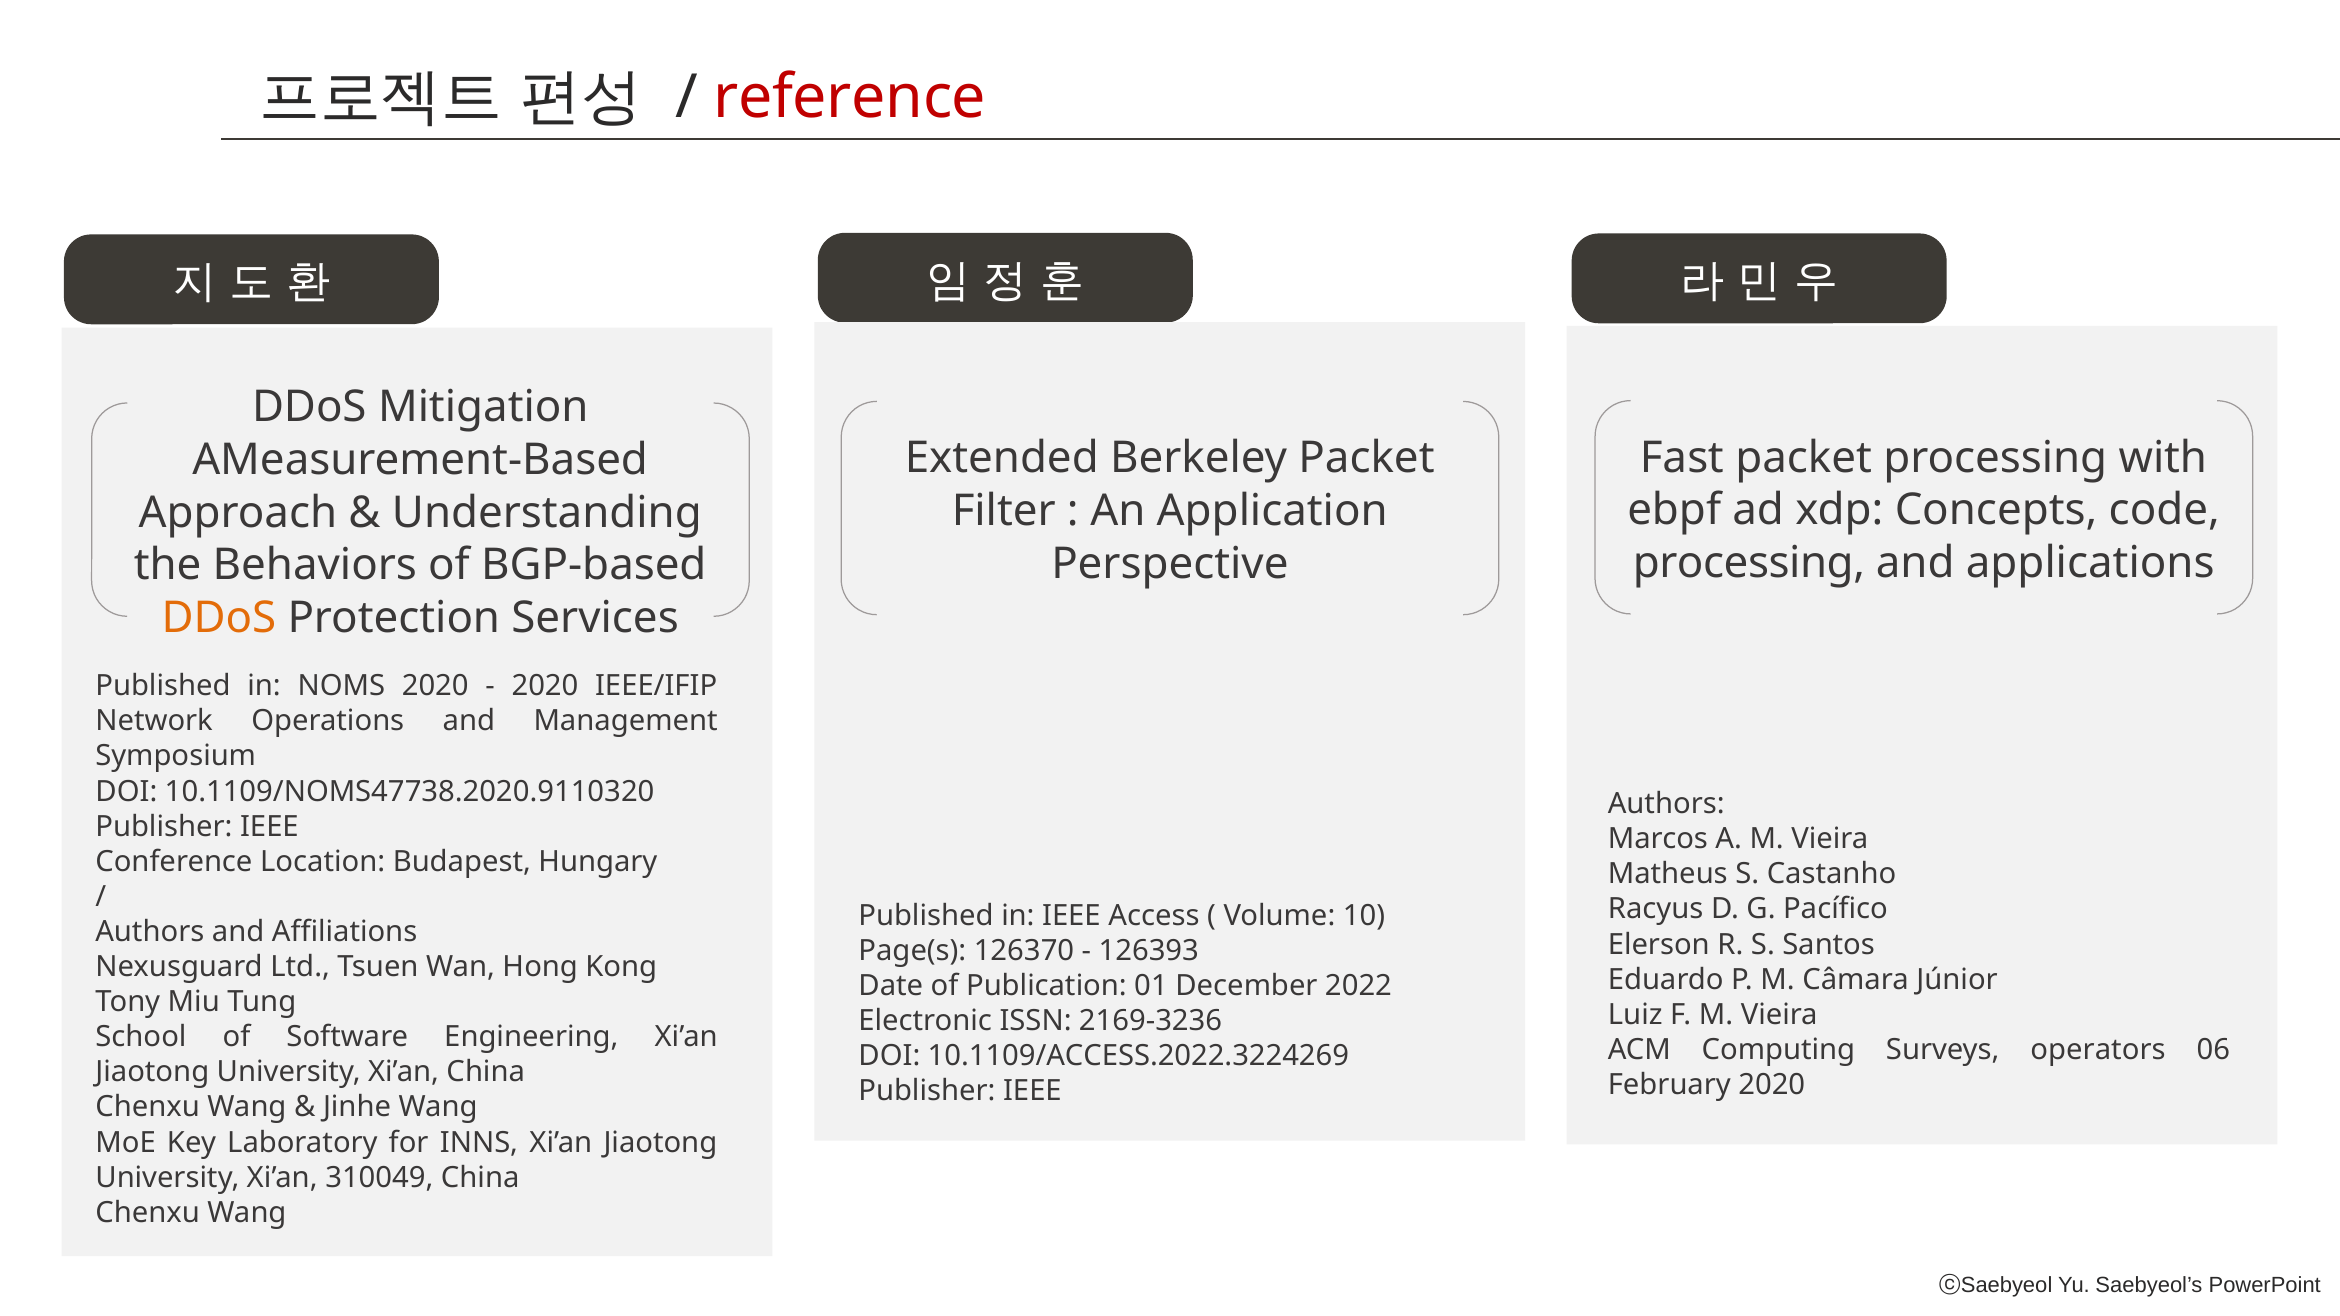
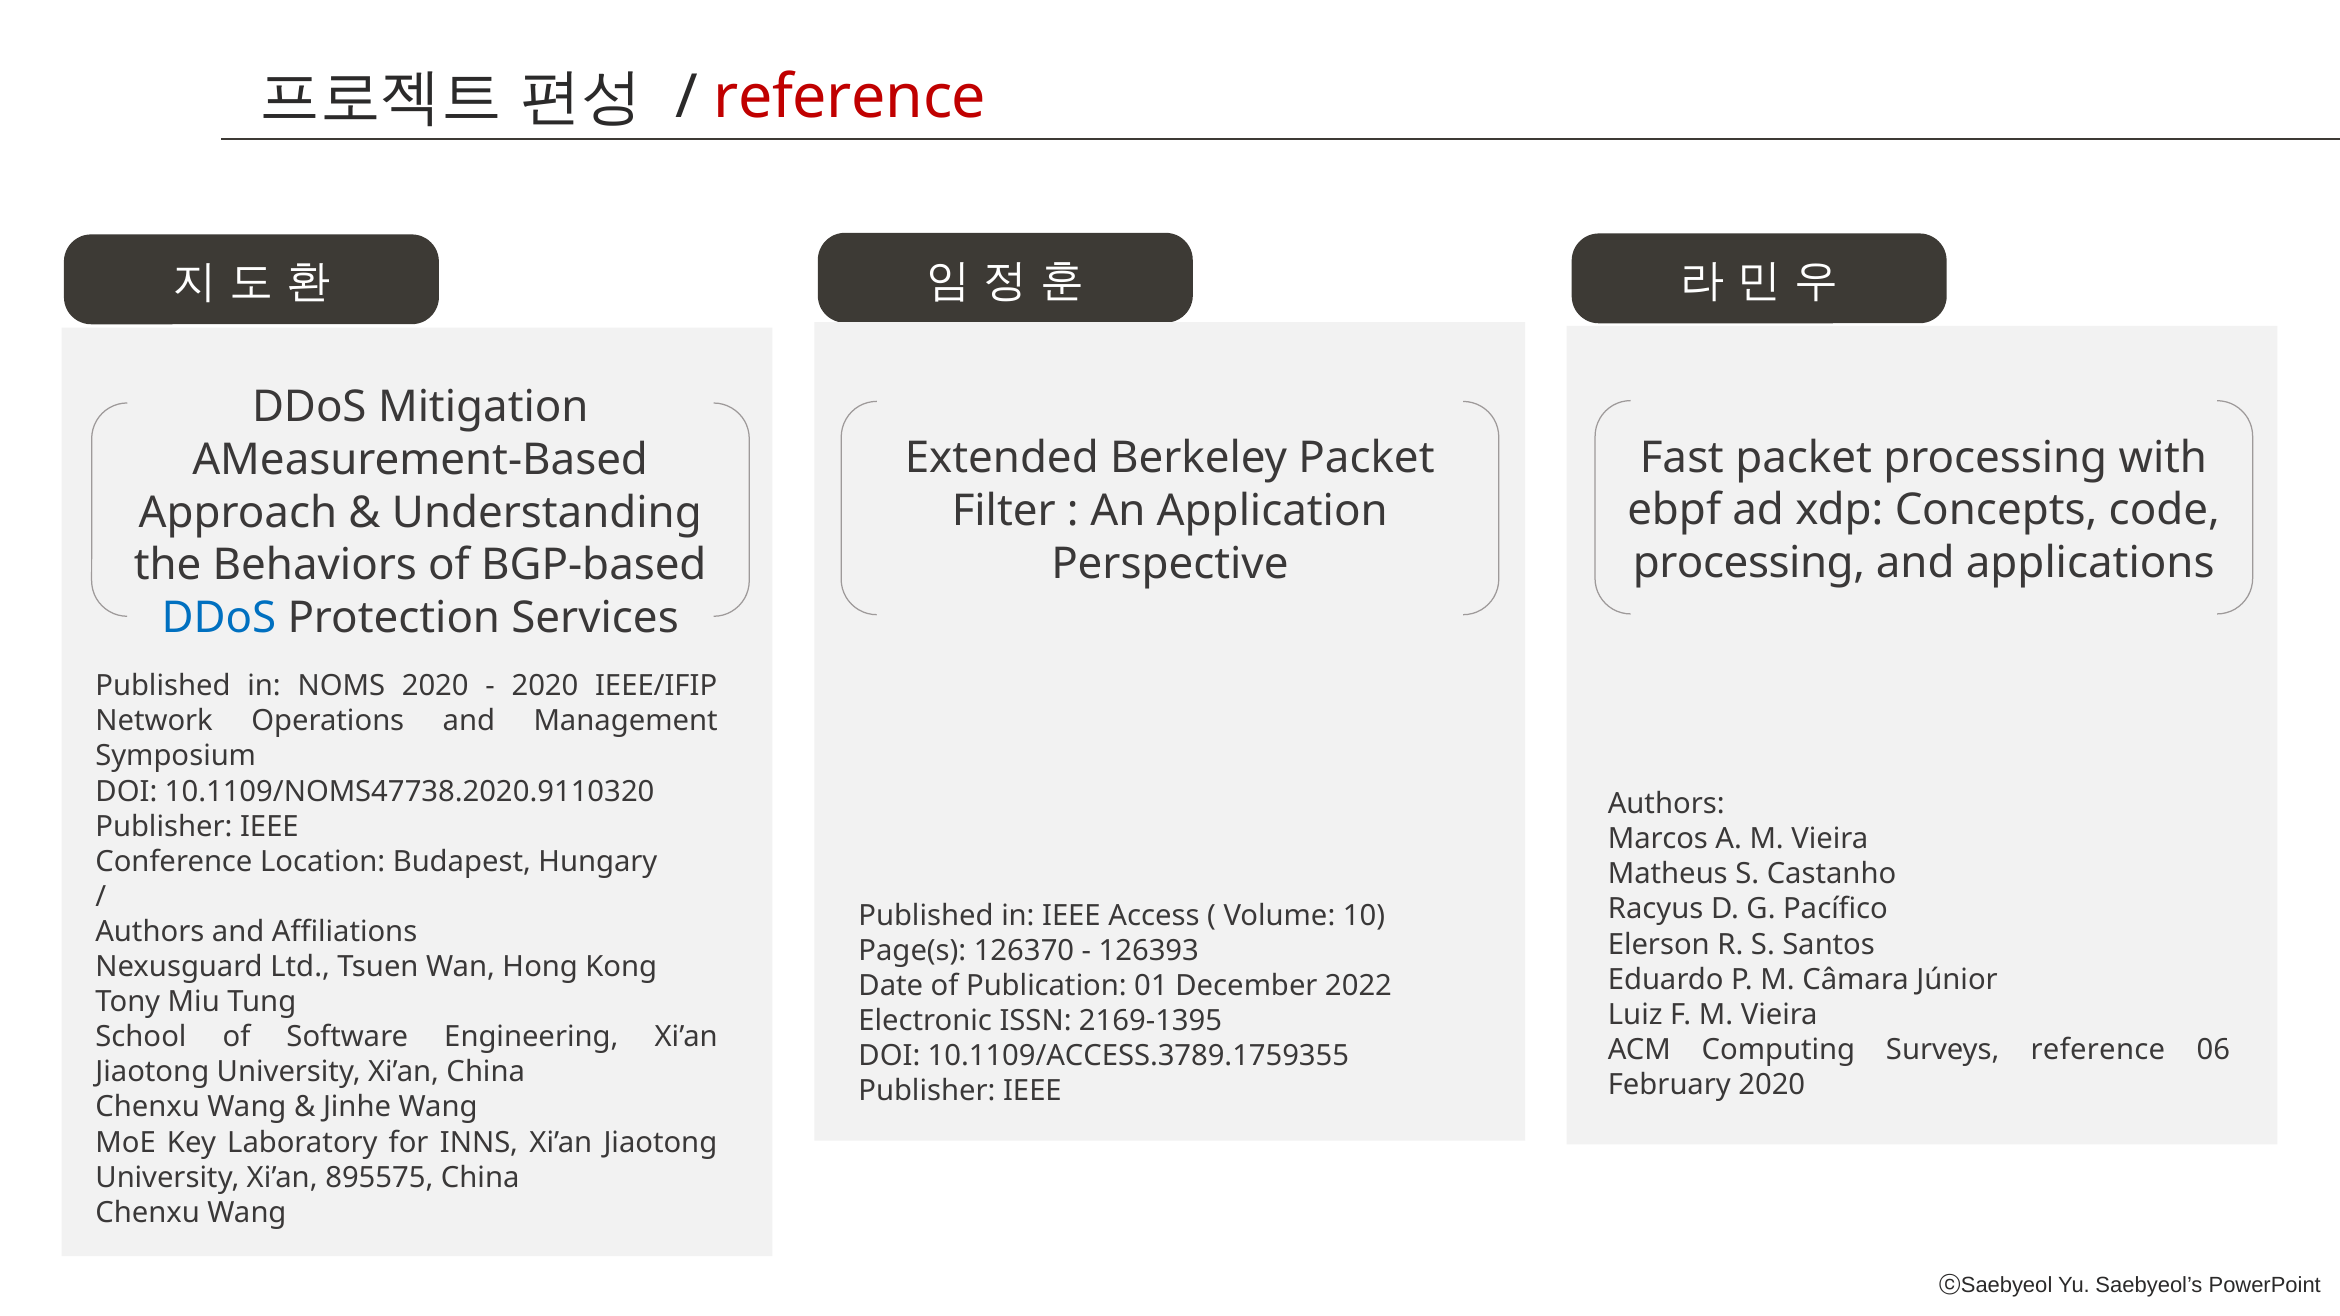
DDoS colour: orange -> blue (219, 618)
2169-3236: 2169-3236 -> 2169-1395 (1151, 1021)
Surveys operators: operators -> reference (2098, 1050)
10.1109/ACCESS.2022.3224269: 10.1109/ACCESS.2022.3224269 -> 10.1109/ACCESS.3789.1759355 (1138, 1056)
310049: 310049 -> 895575 (379, 1178)
